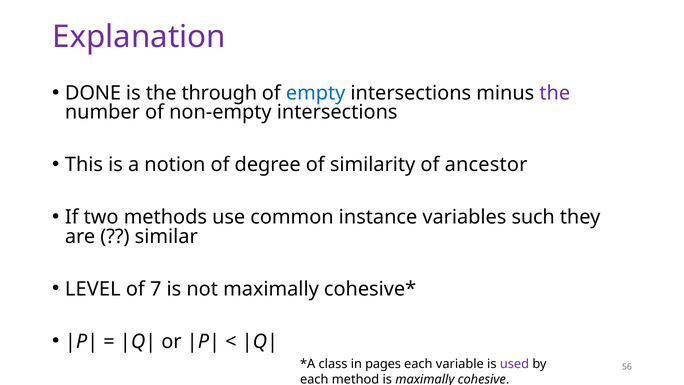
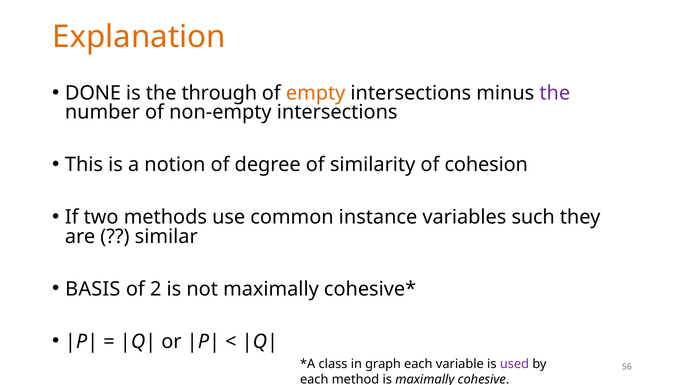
Explanation colour: purple -> orange (139, 37)
empty colour: blue -> orange (316, 93)
ancestor: ancestor -> cohesion (486, 165)
LEVEL: LEVEL -> BASIS (93, 289)
7: 7 -> 2 (156, 289)
pages: pages -> graph (383, 364)
